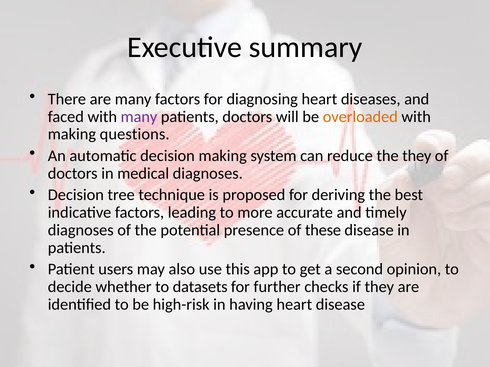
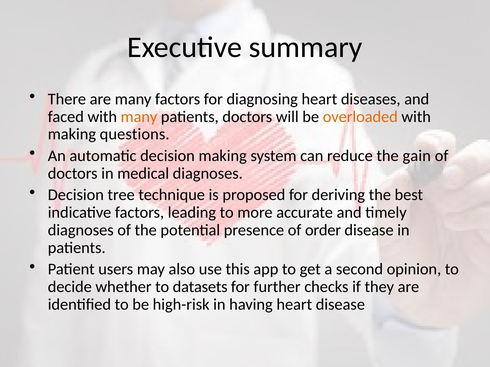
many colour: purple -> orange (139, 117)
the they: they -> gain (417, 156)
these: these -> order (323, 230)
